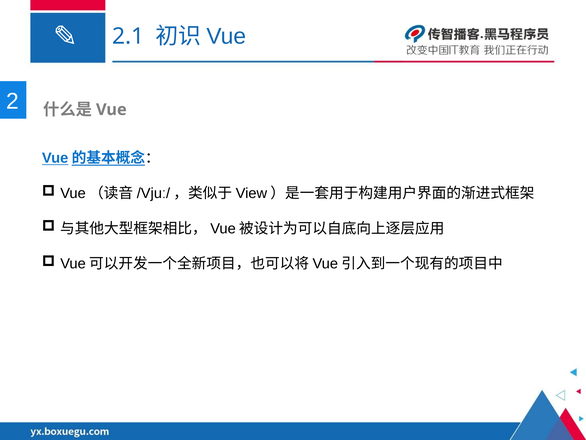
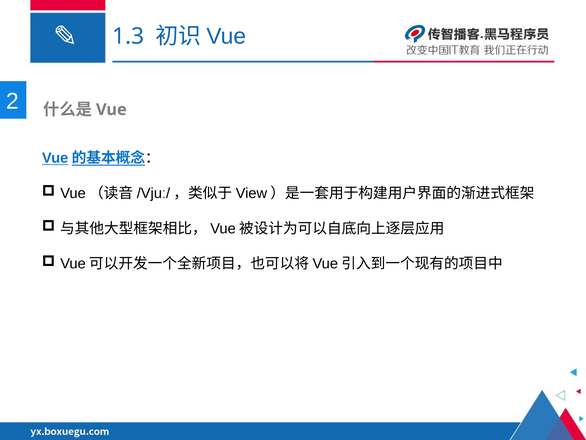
2.1: 2.1 -> 1.3 (128, 36)
